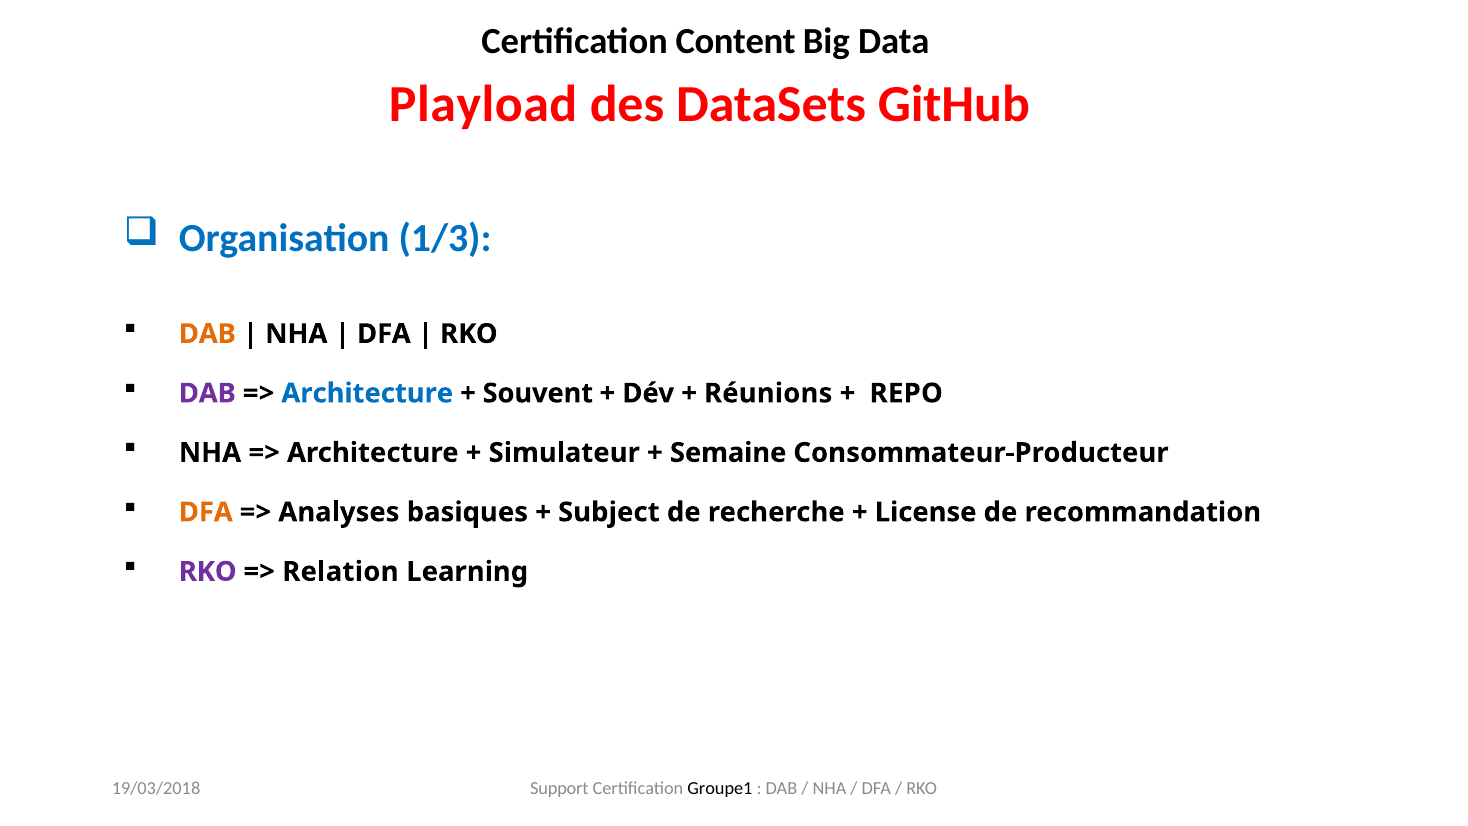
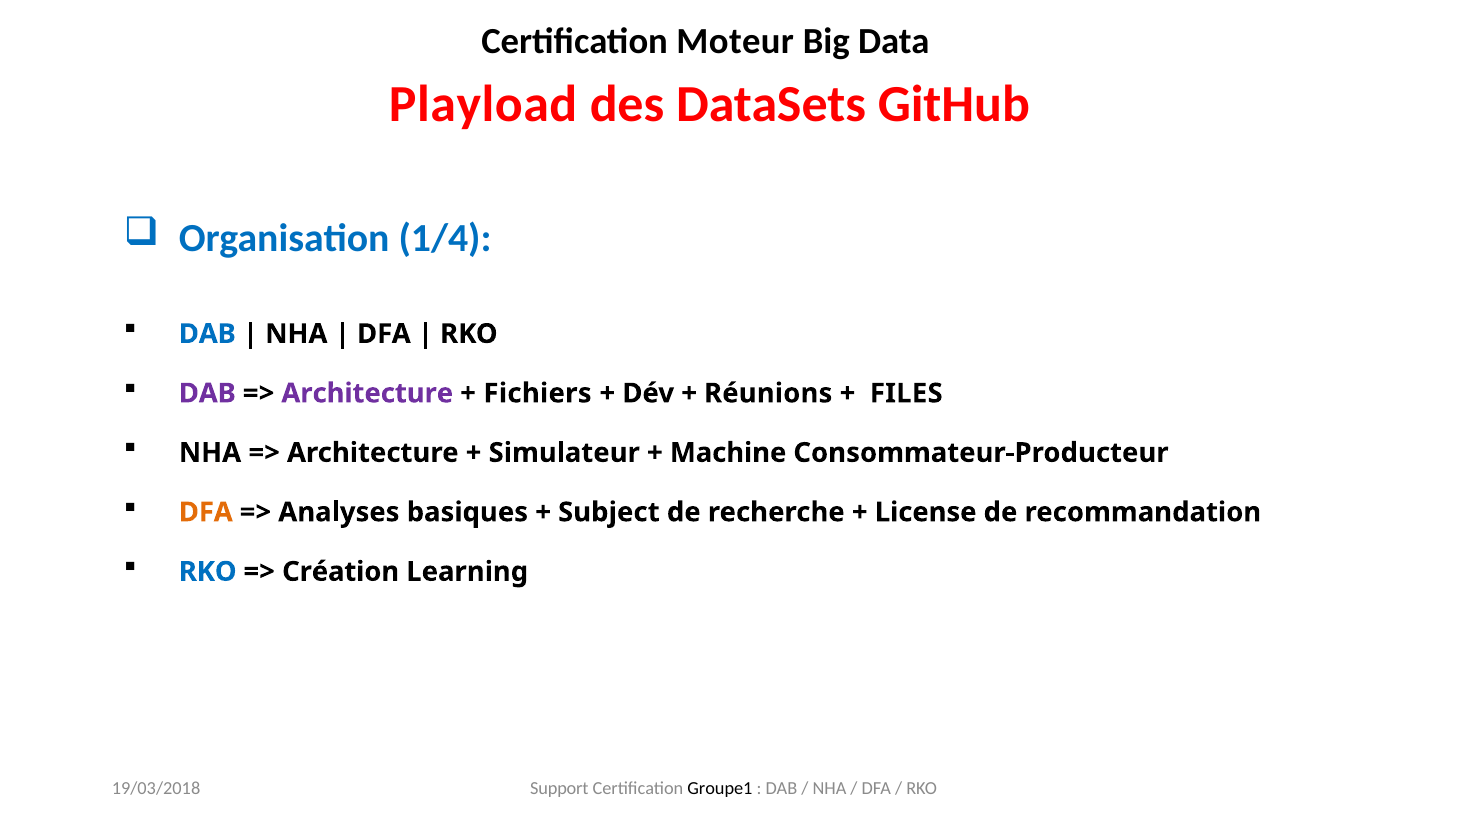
Content: Content -> Moteur (735, 42)
1/3: 1/3 -> 1/4 (445, 238)
DAB colour: orange -> blue (207, 334)
Architecture colour: blue -> purple (367, 393)
Souvent: Souvent -> Fichiers (538, 393)
REPO: REPO -> FILES (906, 393)
Semaine: Semaine -> Machine (728, 453)
RKO colour: purple -> blue (208, 571)
Relation: Relation -> Création (341, 571)
